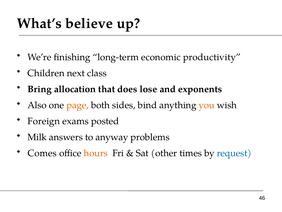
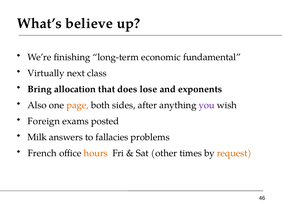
productivity: productivity -> fundamental (212, 57)
Children: Children -> Virtually (46, 73)
bind: bind -> after (147, 105)
you colour: orange -> purple (207, 105)
anyway: anyway -> fallacies (112, 137)
Comes: Comes -> French (42, 153)
request colour: blue -> orange (234, 153)
